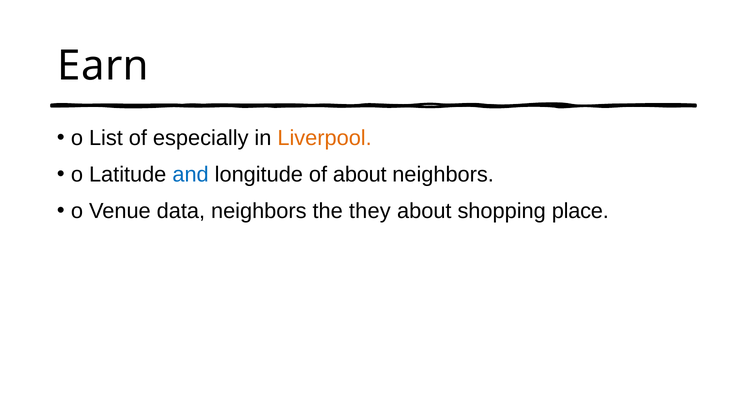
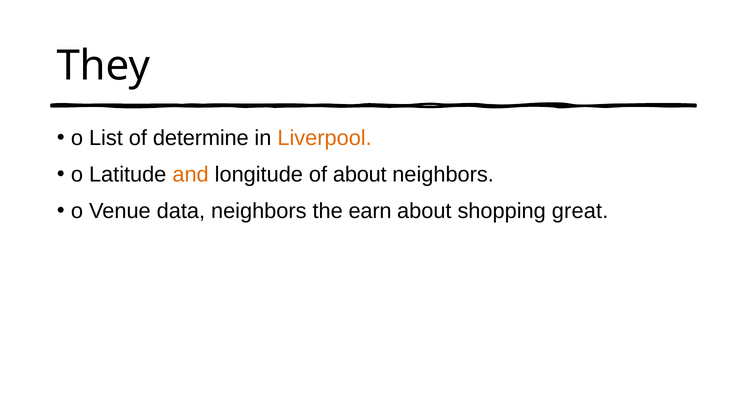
Earn: Earn -> They (104, 66)
especially: especially -> determine (201, 138)
and colour: blue -> orange (191, 175)
they: they -> earn (370, 211)
place: place -> great (580, 211)
